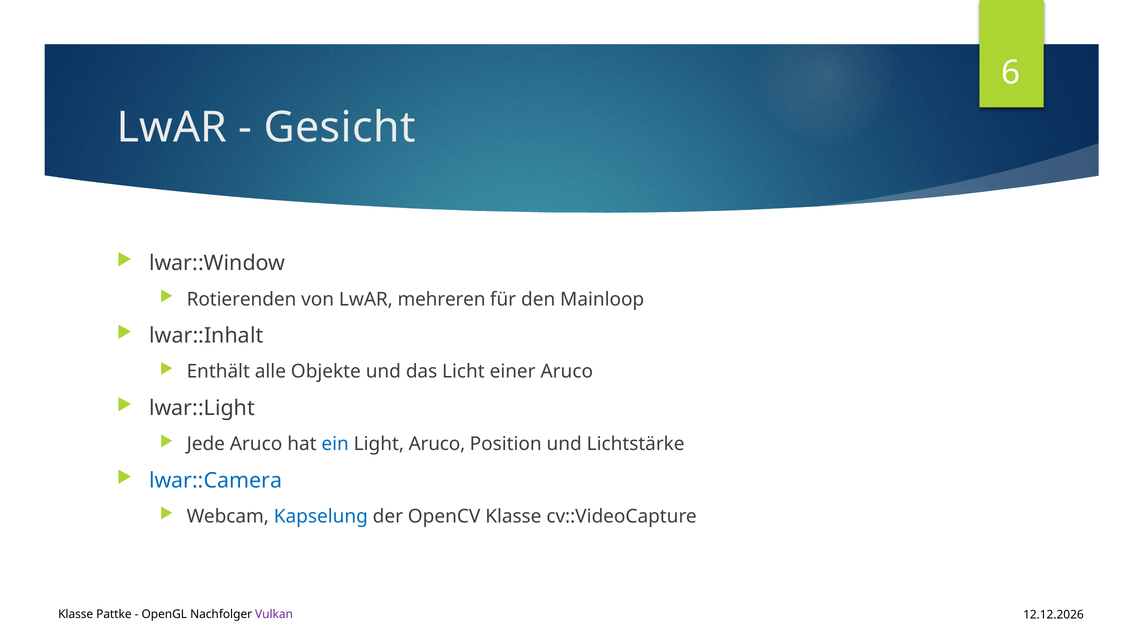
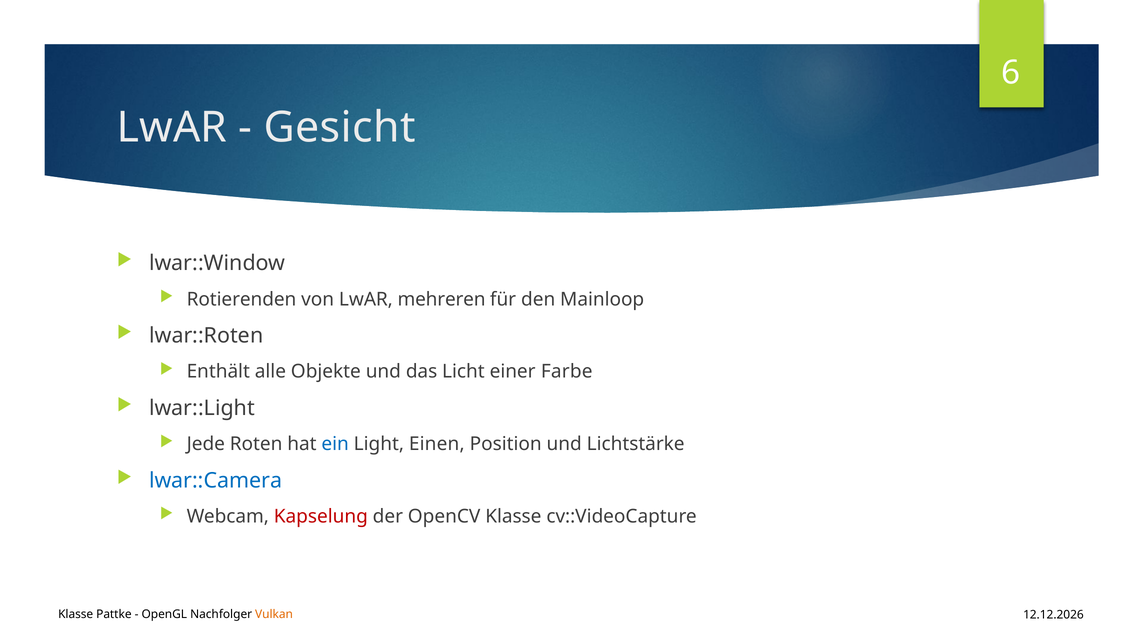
lwar::Inhalt: lwar::Inhalt -> lwar::Roten (206, 335)
einer Aruco: Aruco -> Farbe (567, 371)
Jede Aruco: Aruco -> Roten (256, 444)
Light Aruco: Aruco -> Einen (437, 444)
Kapselung colour: blue -> red (321, 516)
Vulkan colour: purple -> orange (274, 614)
